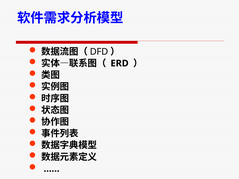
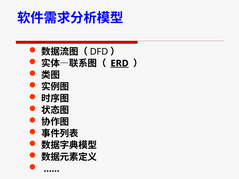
ERD underline: none -> present (120, 63)
